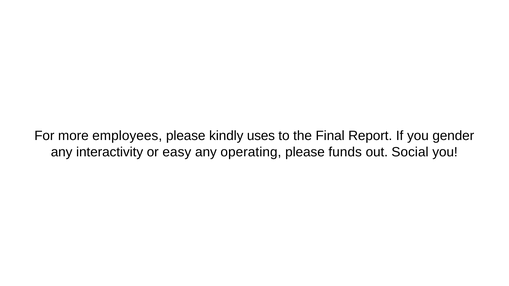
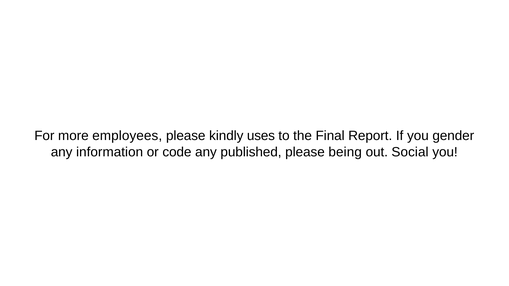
interactivity: interactivity -> information (110, 152)
easy: easy -> code (177, 152)
operating: operating -> published (251, 152)
funds: funds -> being (345, 152)
